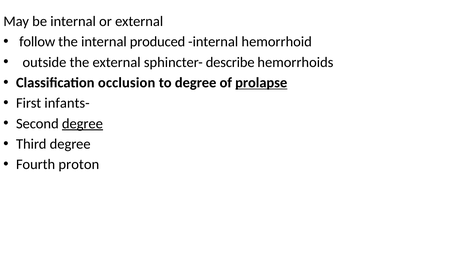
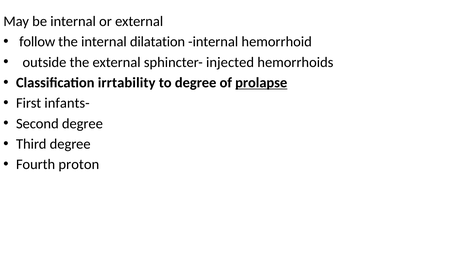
produced: produced -> dilatation (158, 42)
describe: describe -> injected (230, 62)
occlusion: occlusion -> irrtability (127, 83)
degree underline: present -> none (82, 123)
